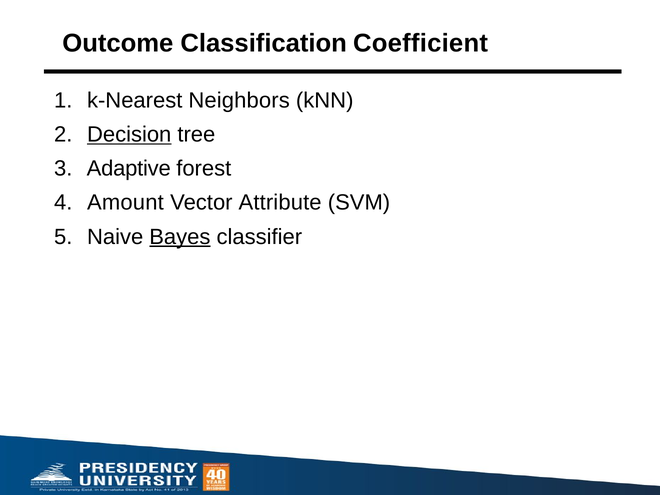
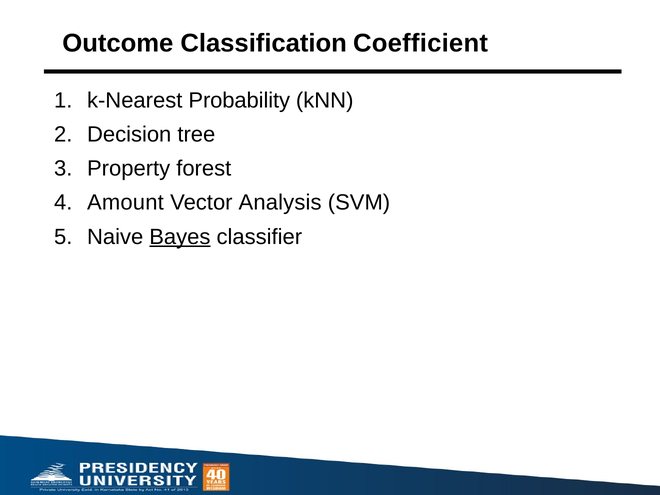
Neighbors: Neighbors -> Probability (239, 100)
Decision underline: present -> none (129, 135)
Adaptive: Adaptive -> Property (129, 169)
Attribute: Attribute -> Analysis (280, 203)
